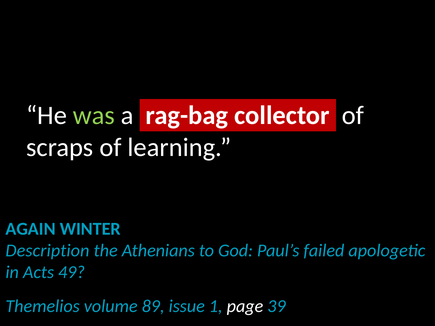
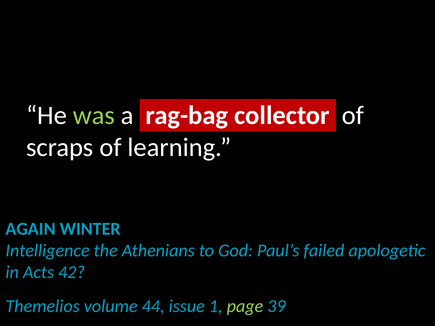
Description: Description -> Intelligence (48, 251)
49: 49 -> 42 (72, 272)
89: 89 -> 44 (153, 306)
page colour: white -> light green (245, 306)
